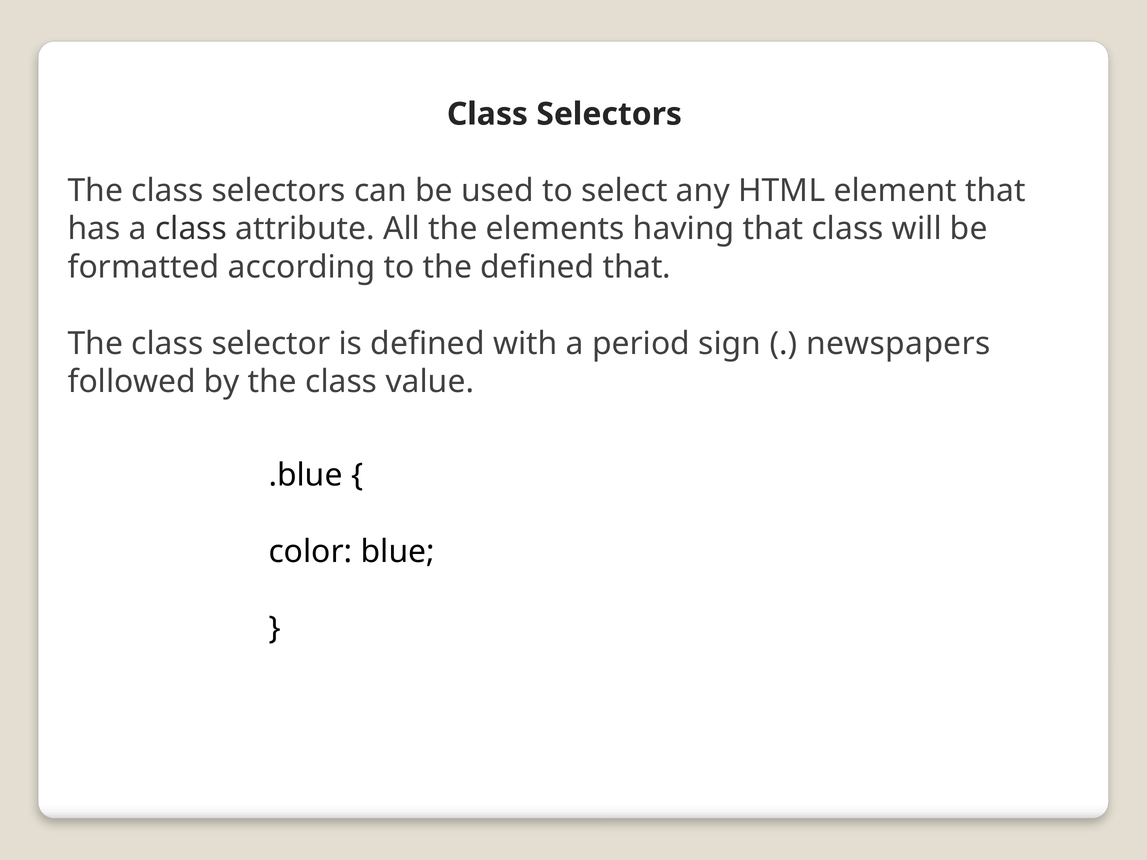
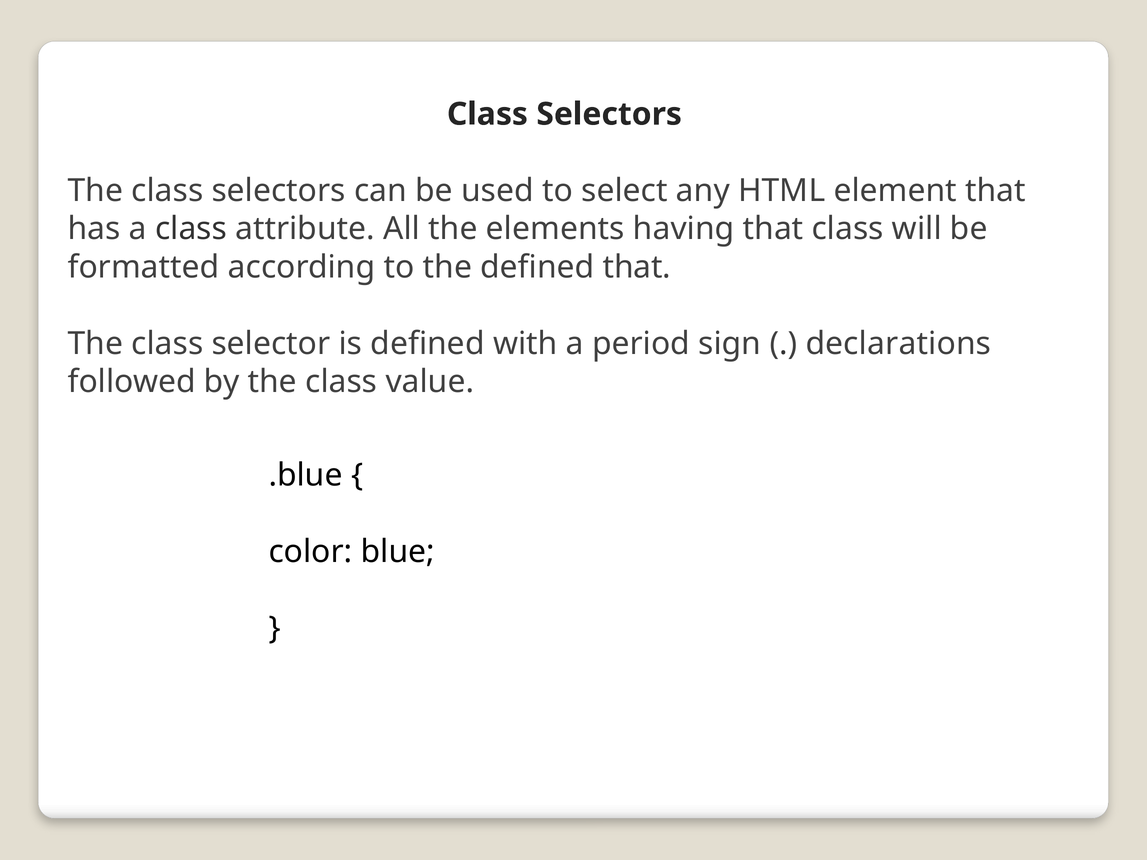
newspapers: newspapers -> declarations (898, 344)
